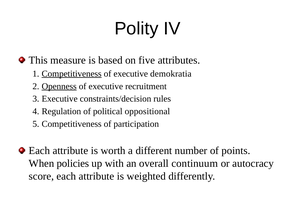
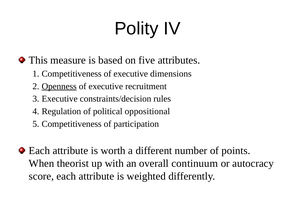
Competitiveness underline: present -> none (72, 74)
demokratia: demokratia -> dimensions (171, 74)
policies: policies -> theorist (73, 164)
